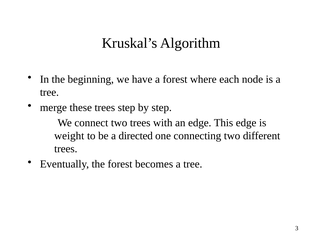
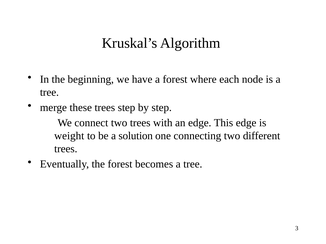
directed: directed -> solution (136, 136)
